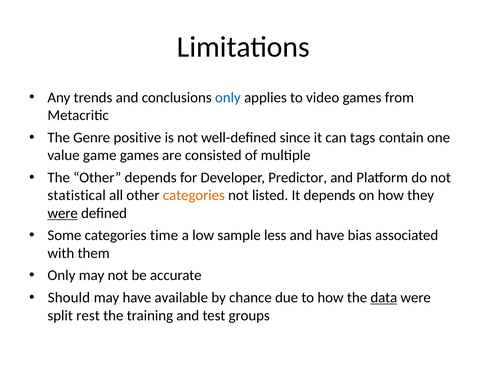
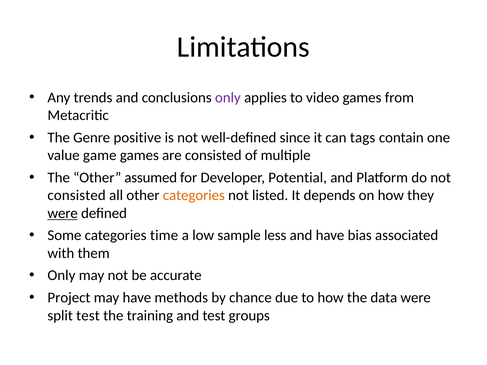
only colour: blue -> purple (228, 98)
Other depends: depends -> assumed (151, 178)
Predictor: Predictor -> Potential (298, 178)
statistical: statistical -> consisted (77, 196)
Should: Should -> Project (69, 298)
available: available -> methods (181, 298)
data underline: present -> none (384, 298)
split rest: rest -> test (88, 316)
